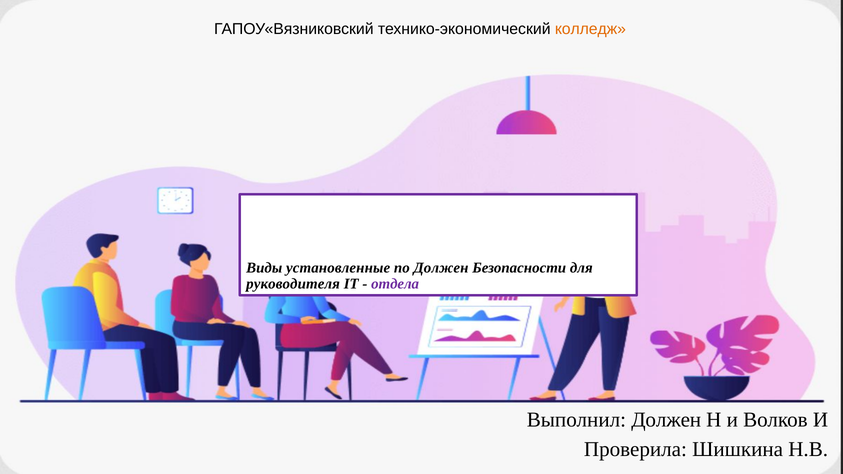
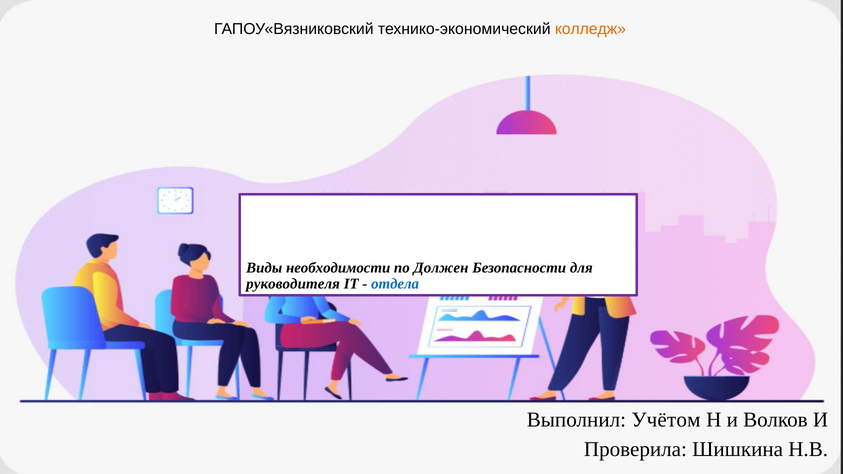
установленные: установленные -> необходимости (338, 268)
отдела colour: purple -> blue (395, 284)
Выполнил Должен: Должен -> Учётом (666, 420)
